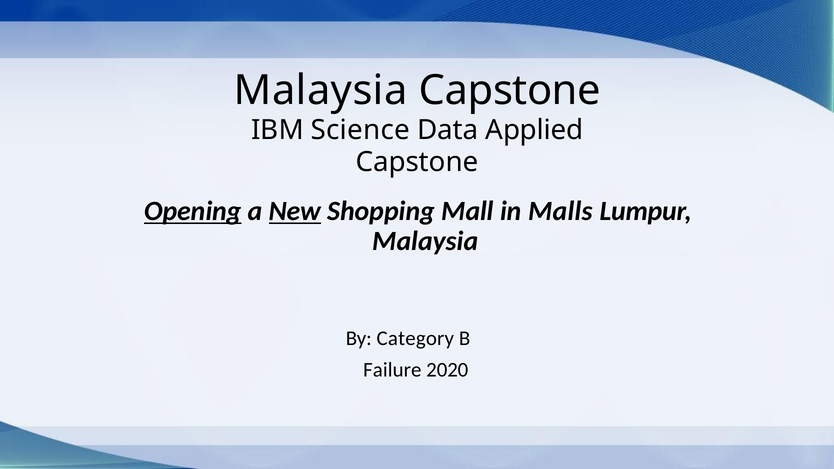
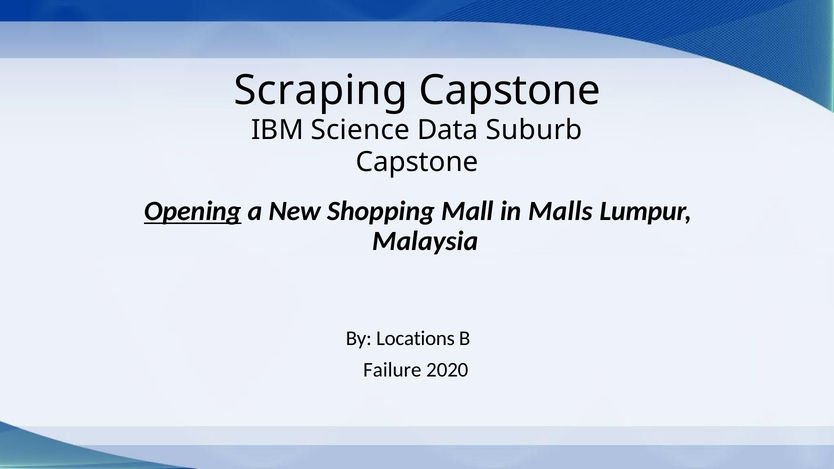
Malaysia: Malaysia -> Scraping (321, 90)
Applied: Applied -> Suburb (534, 130)
New underline: present -> none (295, 211)
Category: Category -> Locations (416, 339)
